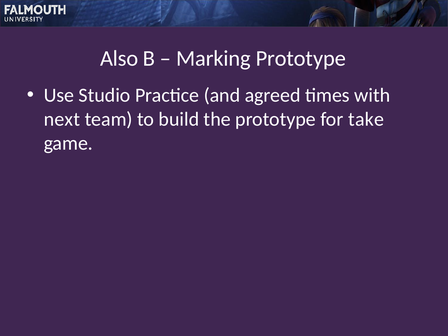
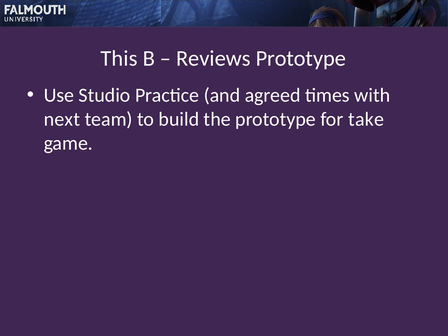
Also: Also -> This (119, 59)
Marking: Marking -> Reviews (213, 59)
